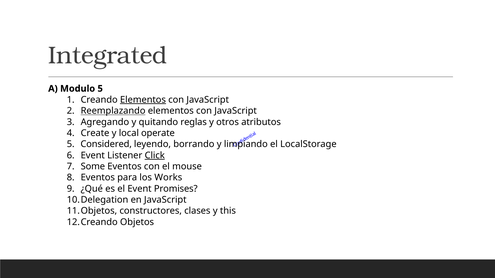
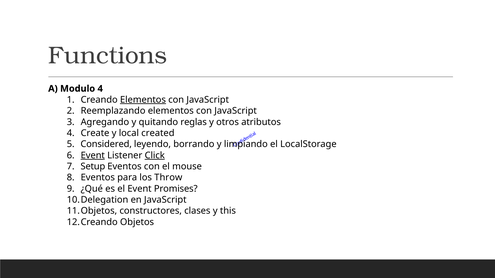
Integrated: Integrated -> Functions (108, 55)
Modulo 5: 5 -> 4 (100, 89)
Reemplazando underline: present -> none (113, 111)
operate: operate -> created (158, 133)
Event underline: none -> present (93, 156)
Some: Some -> Setup (93, 167)
Works: Works -> Throw (168, 178)
